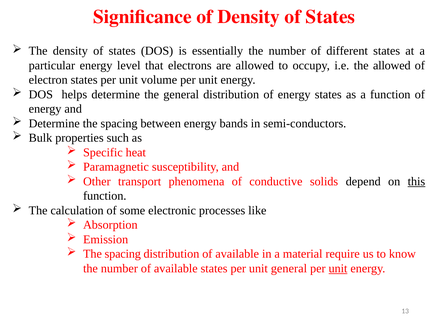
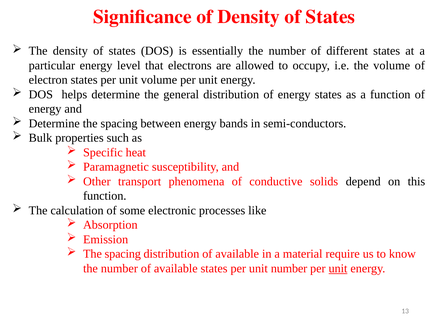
the allowed: allowed -> volume (392, 66)
this underline: present -> none (416, 182)
unit general: general -> number (289, 269)
